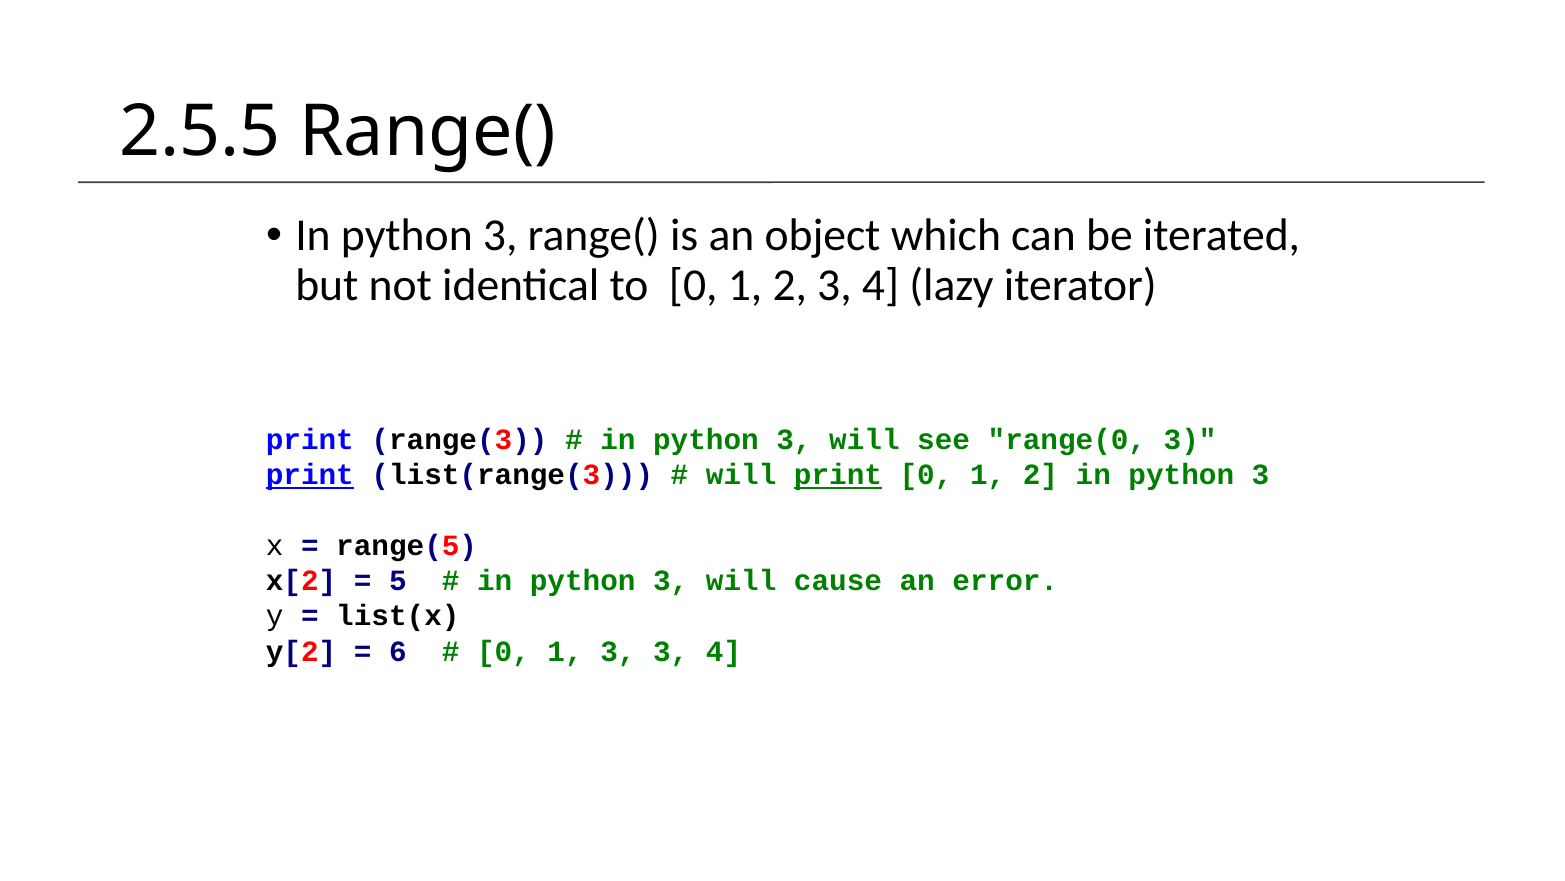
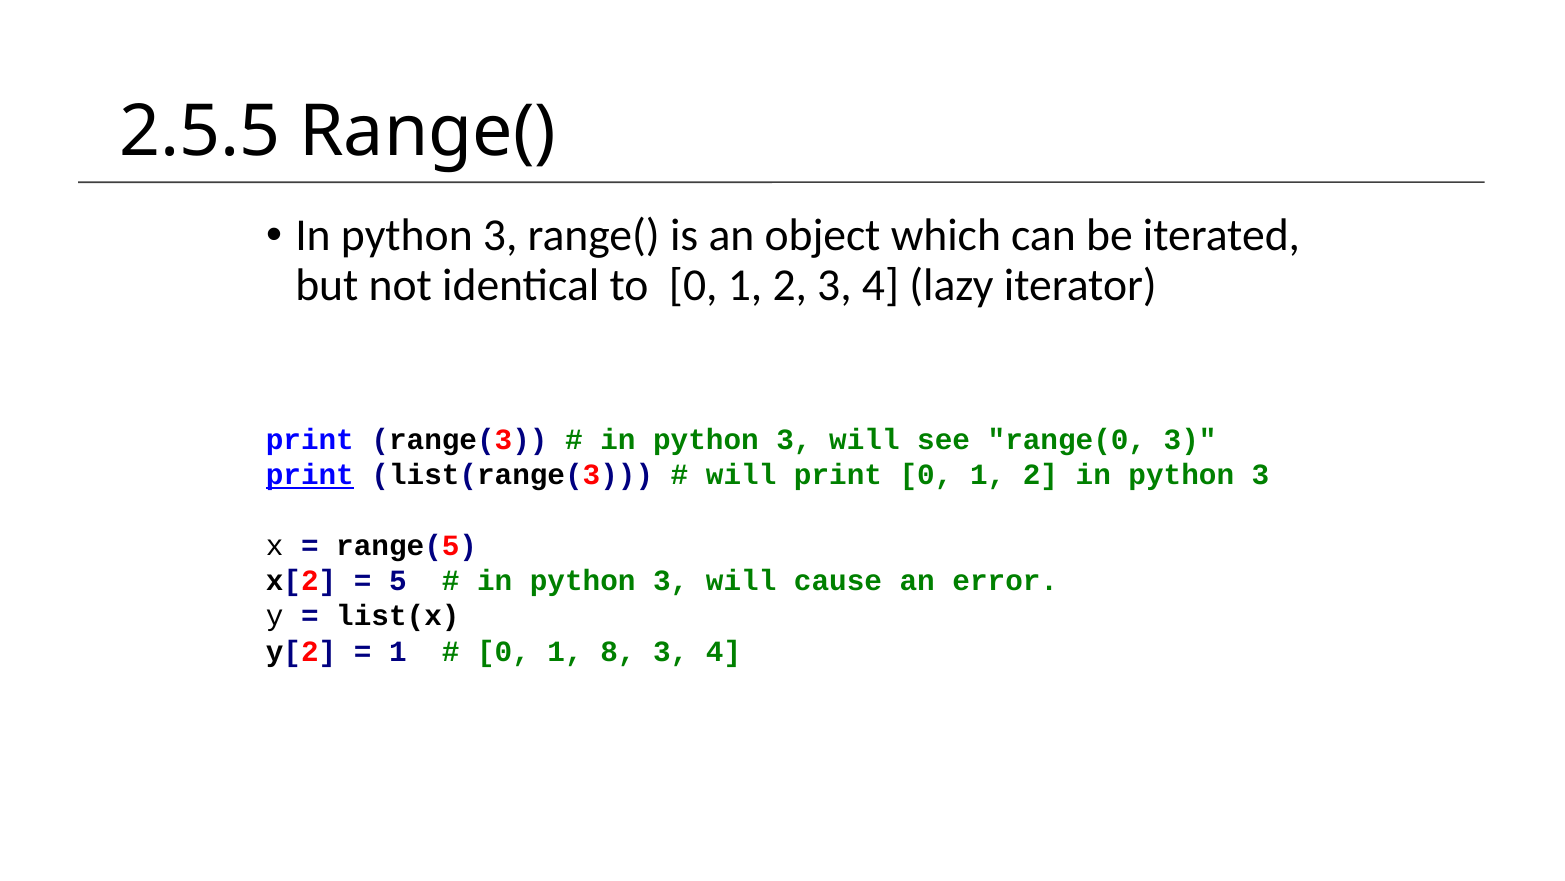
print underline: present -> none (838, 475)
6: 6 -> 1 (398, 651)
1 3: 3 -> 8 (618, 651)
